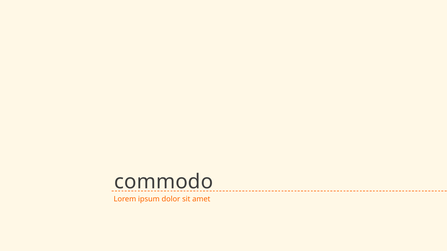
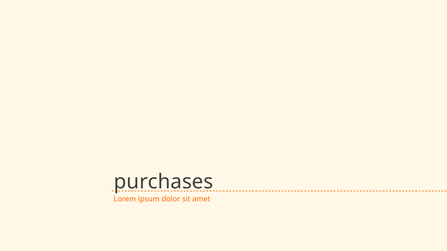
commodo: commodo -> purchases (164, 182)
